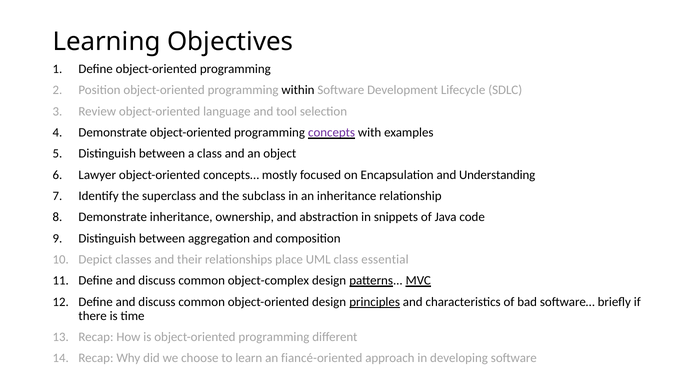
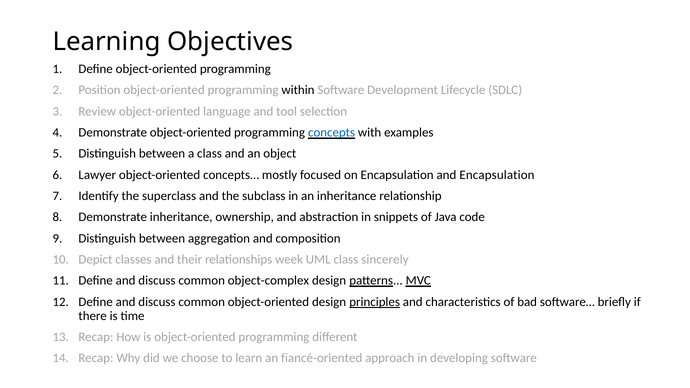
concepts colour: purple -> blue (332, 133)
and Understanding: Understanding -> Encapsulation (497, 175)
place: place -> week (289, 260)
essential: essential -> sincerely (385, 260)
